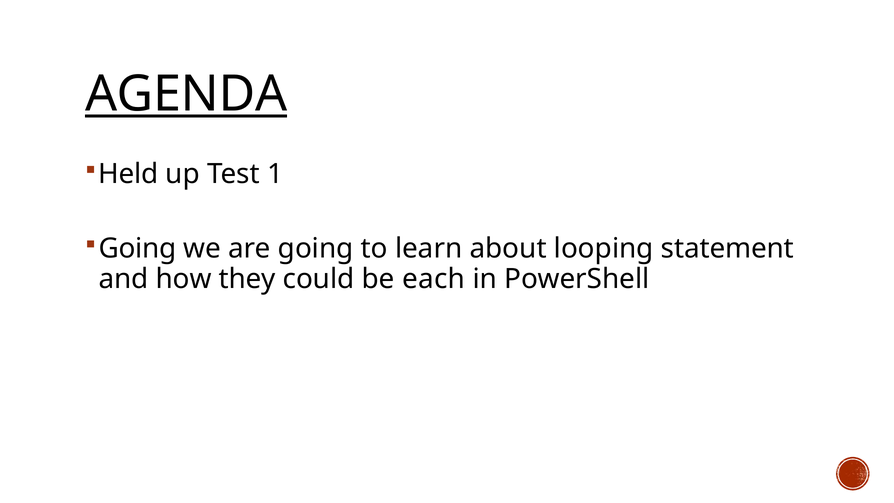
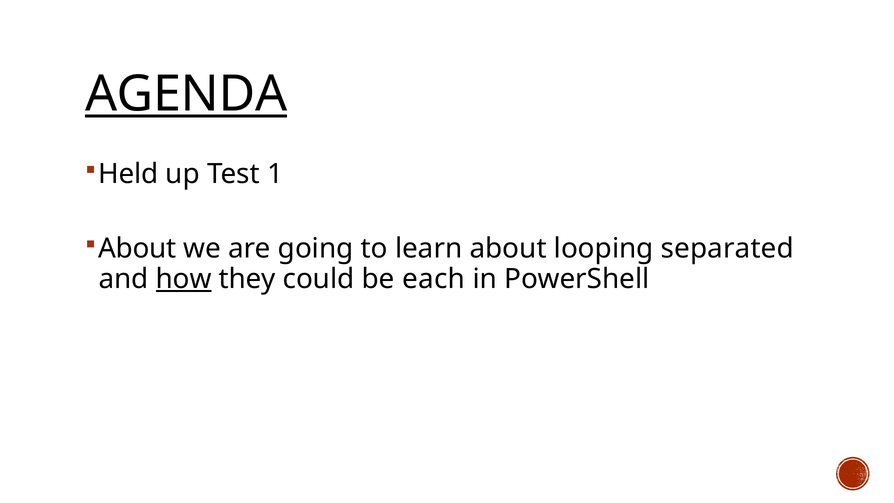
Going: Going -> About (137, 249)
statement: statement -> separated (727, 249)
how underline: none -> present (184, 279)
